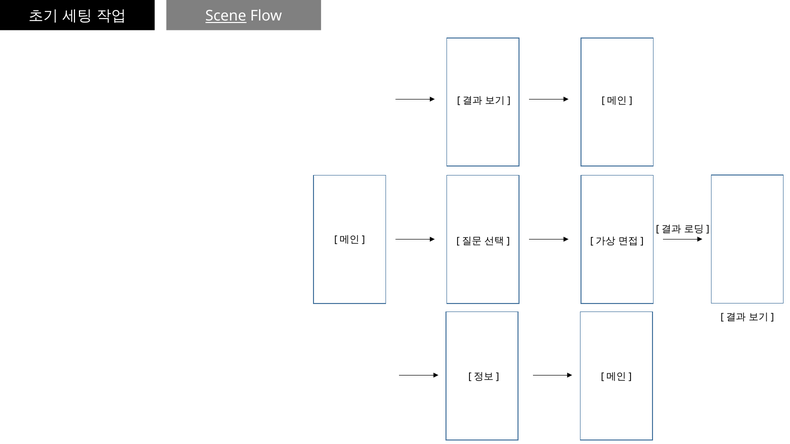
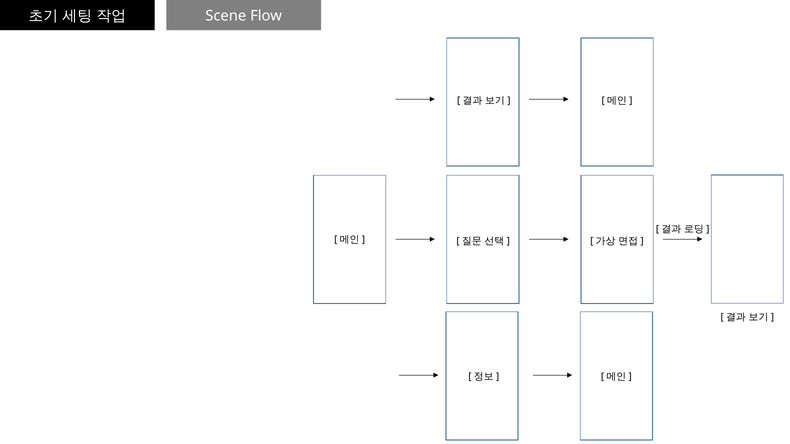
Scene underline: present -> none (226, 16)
